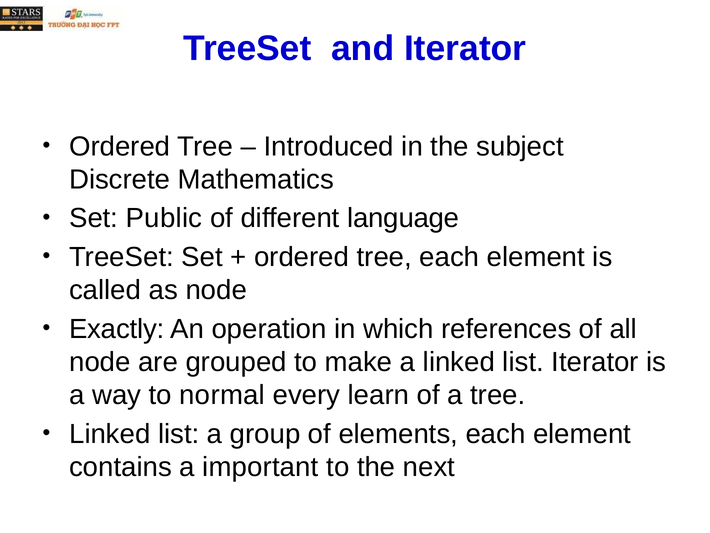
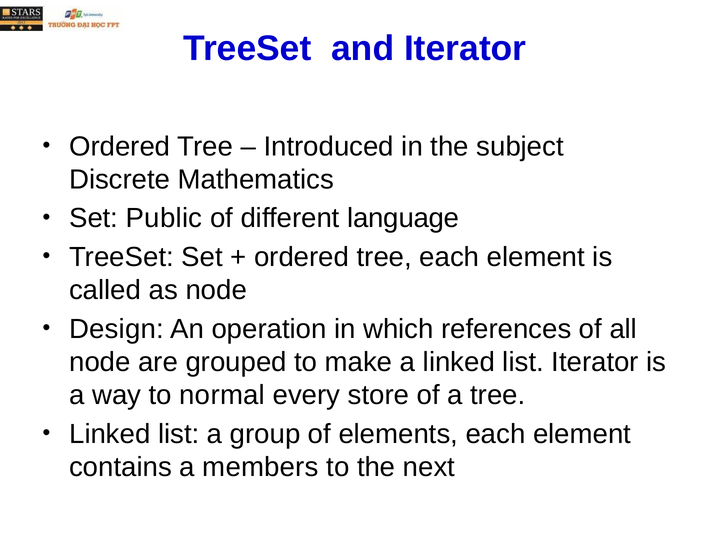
Exactly: Exactly -> Design (117, 329)
learn: learn -> store (378, 395)
important: important -> members (260, 467)
